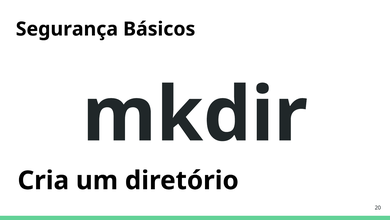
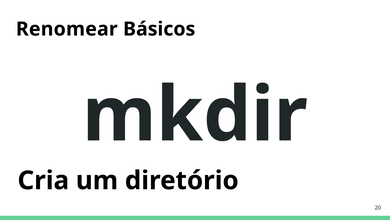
Segurança: Segurança -> Renomear (67, 29)
